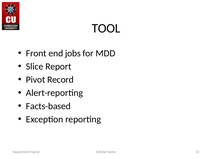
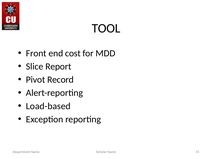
jobs: jobs -> cost (73, 53)
Facts-based: Facts-based -> Load-based (48, 106)
